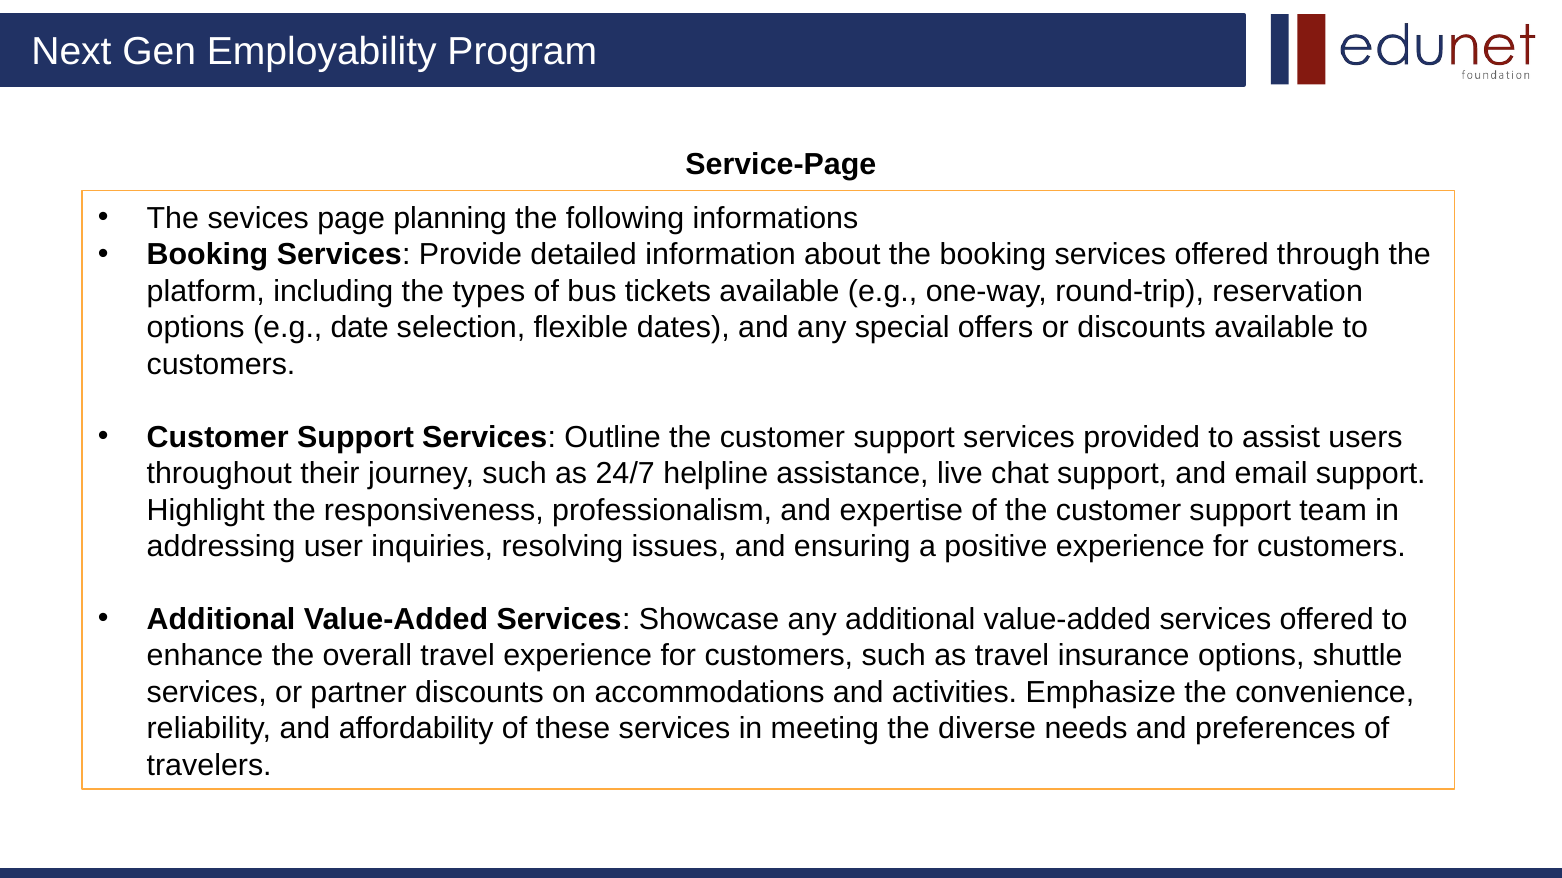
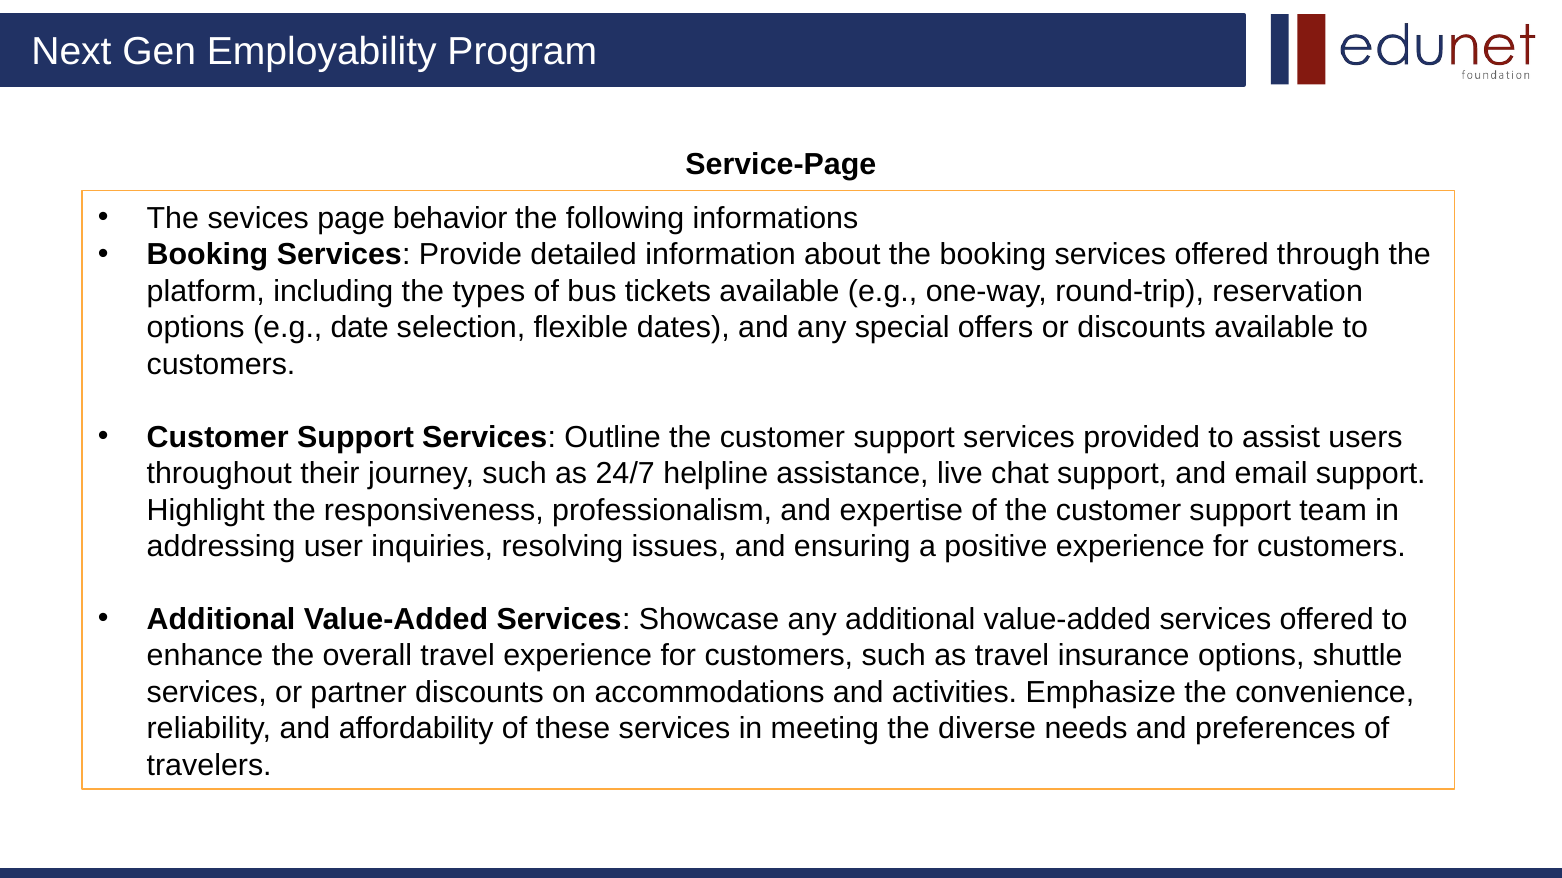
planning: planning -> behavior (450, 219)
